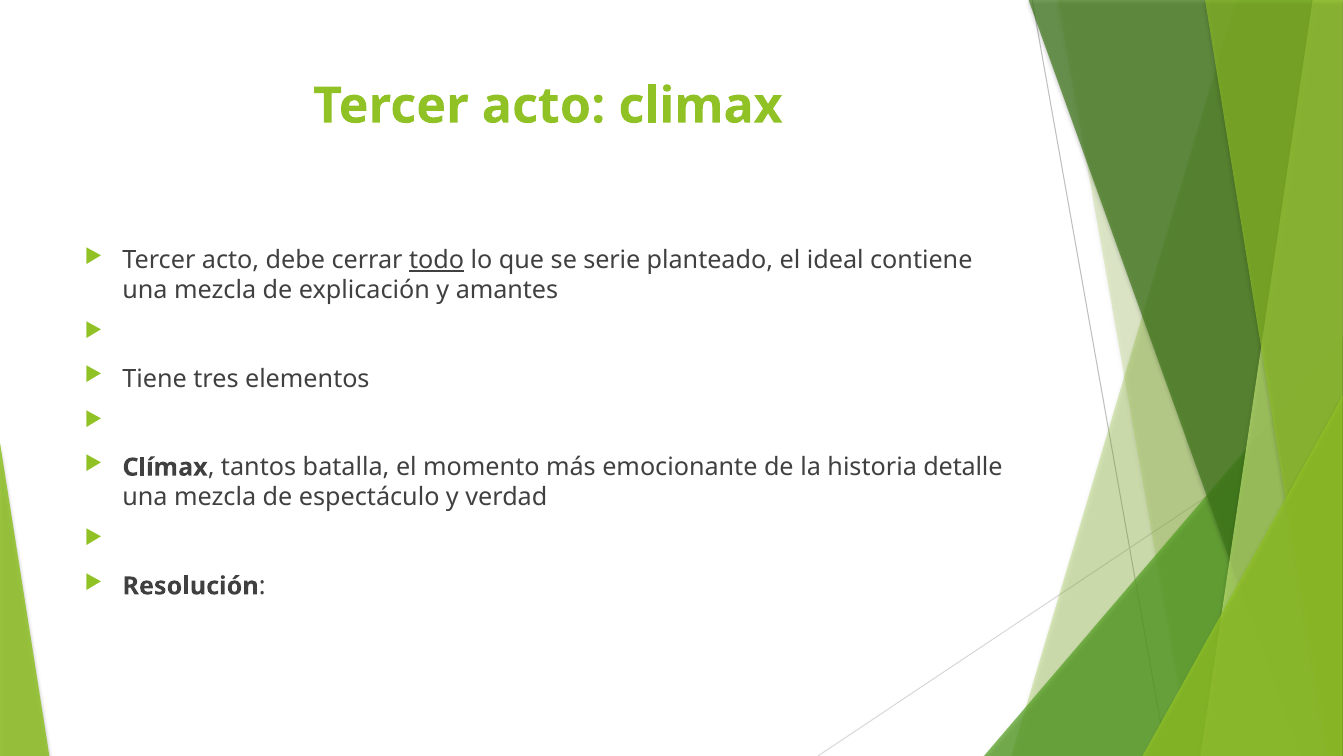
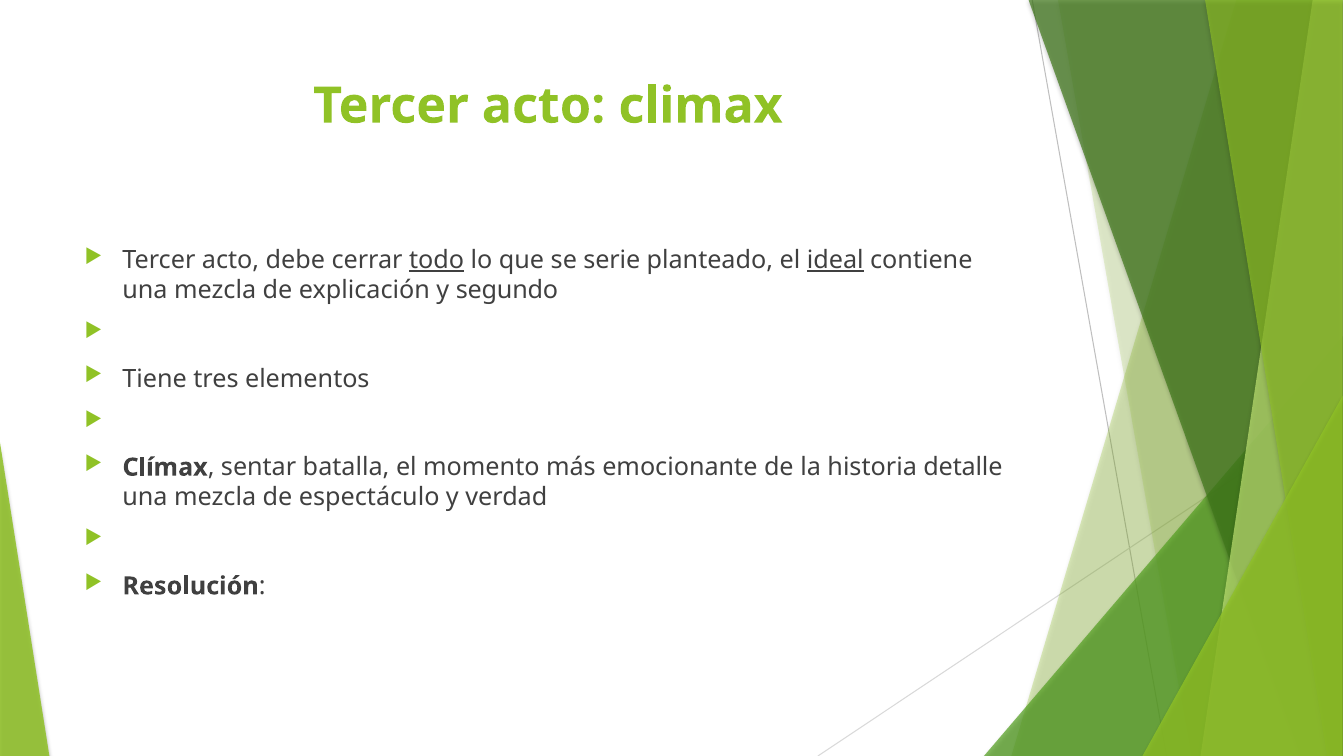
ideal underline: none -> present (835, 260)
amantes: amantes -> segundo (507, 290)
tantos: tantos -> sentar (259, 467)
